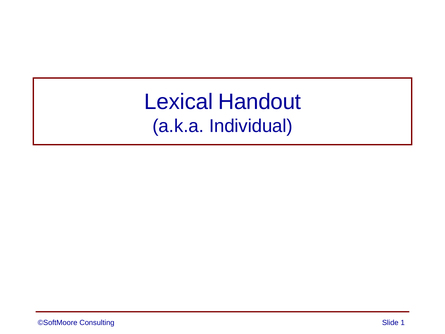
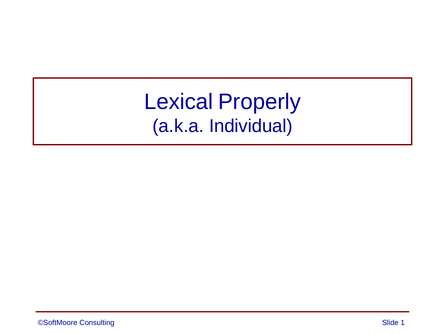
Handout: Handout -> Properly (260, 102)
